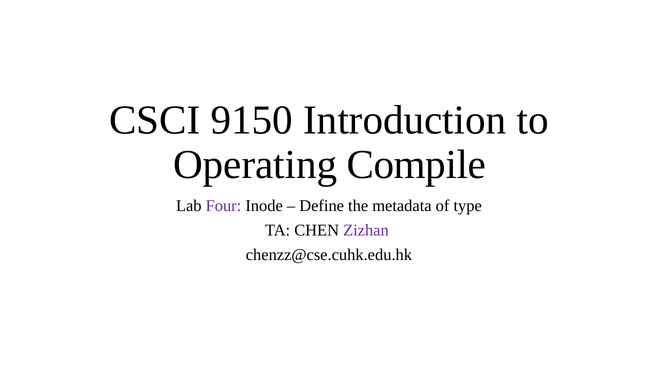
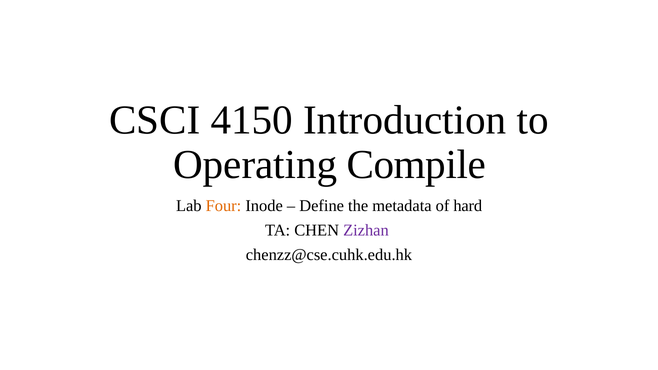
9150: 9150 -> 4150 (252, 120)
Four colour: purple -> orange (223, 206)
type: type -> hard (468, 206)
